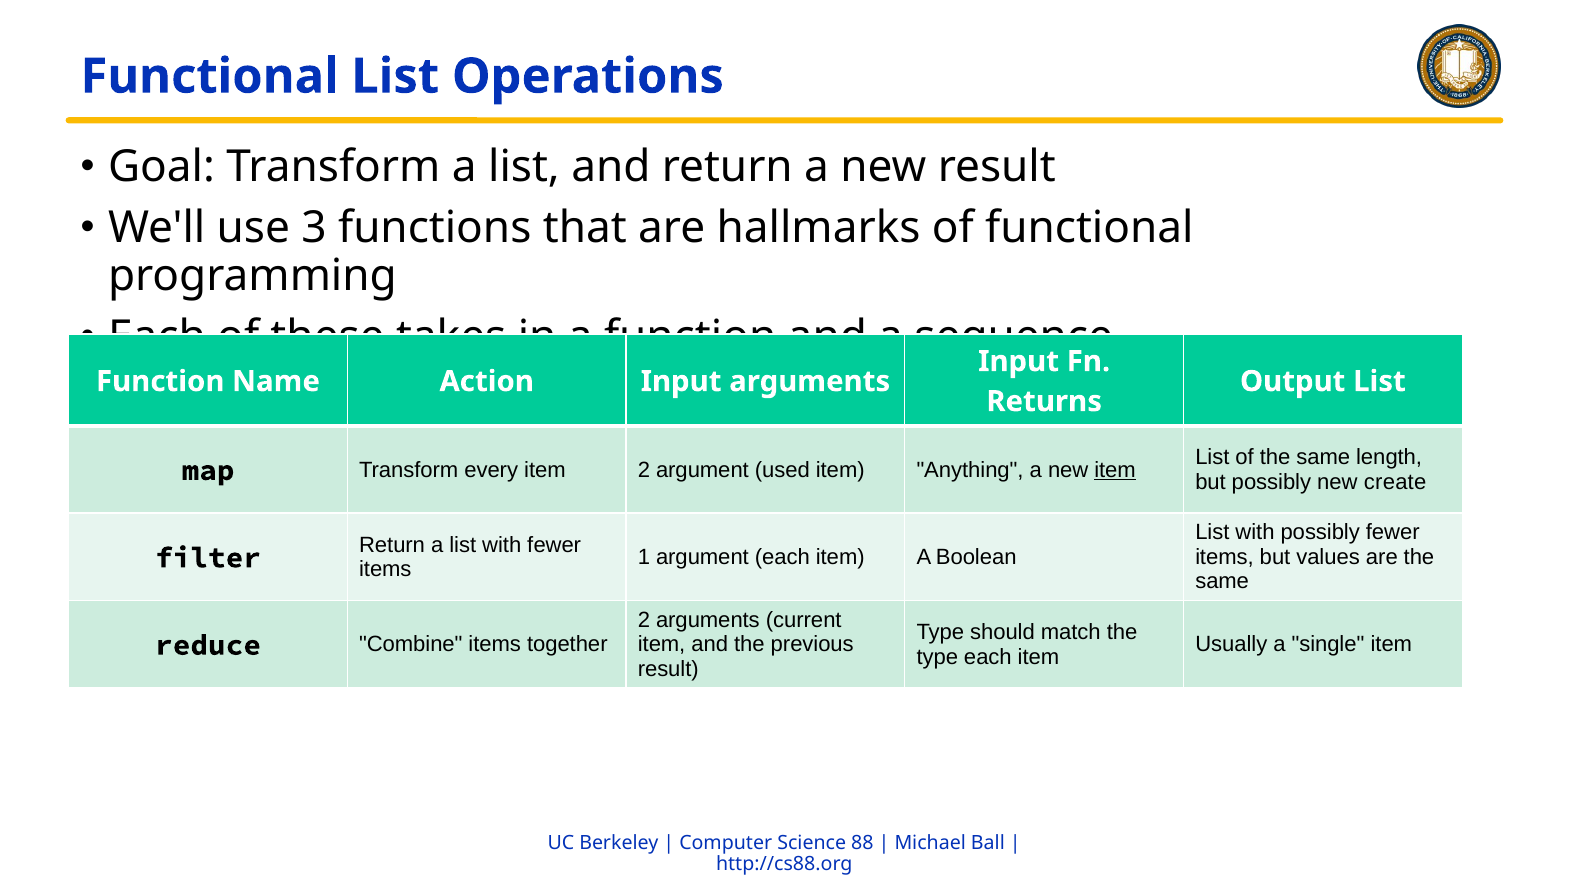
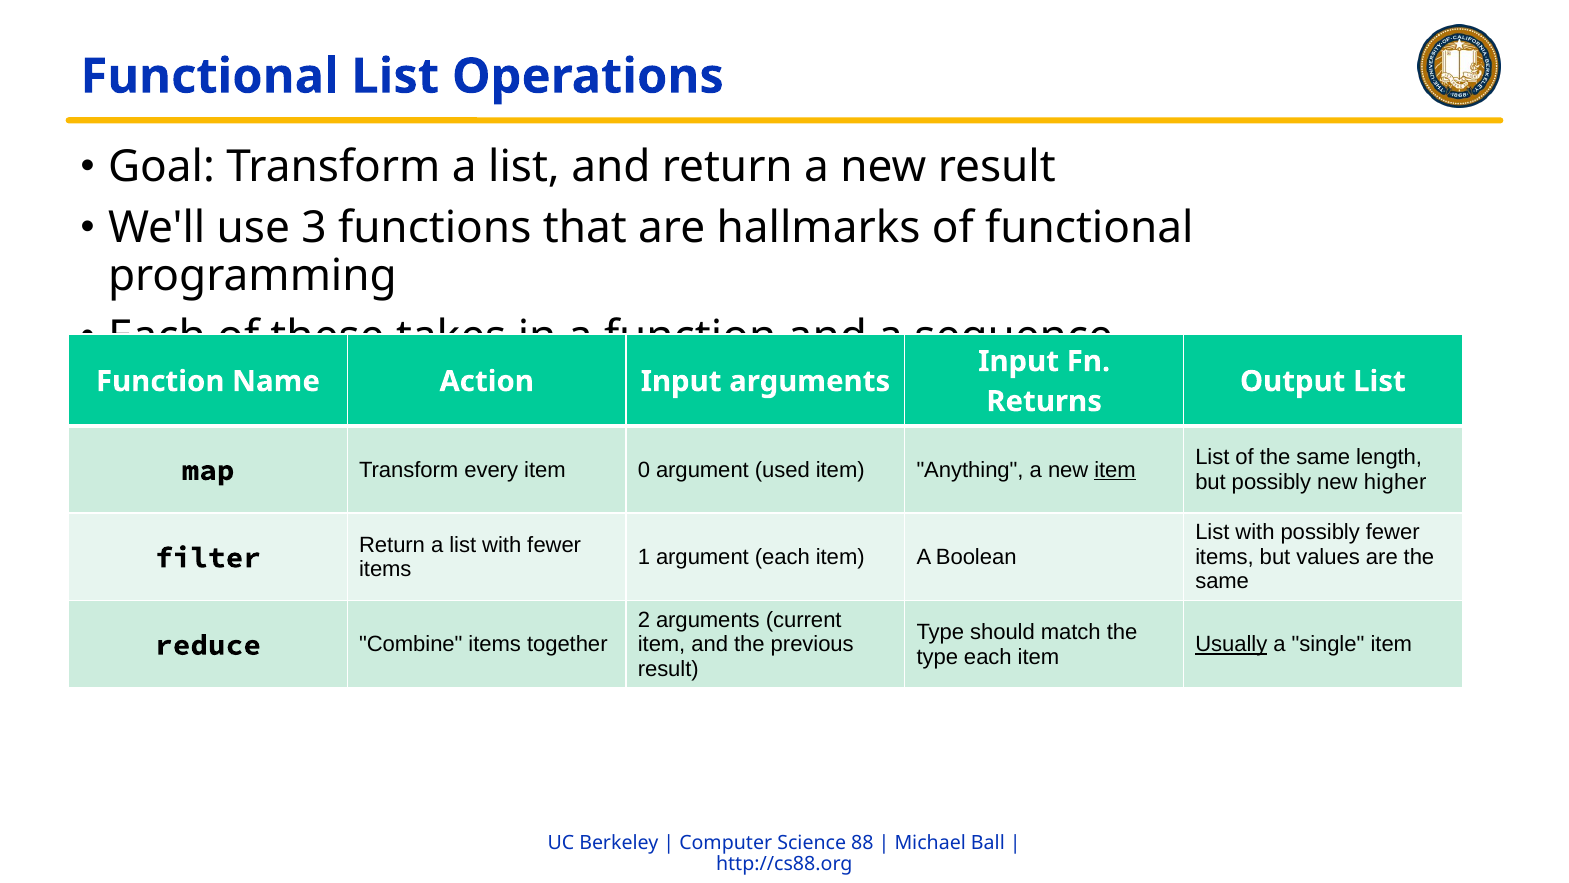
item 2: 2 -> 0 (644, 469)
create: create -> higher (1395, 482)
Usually underline: none -> present (1231, 644)
